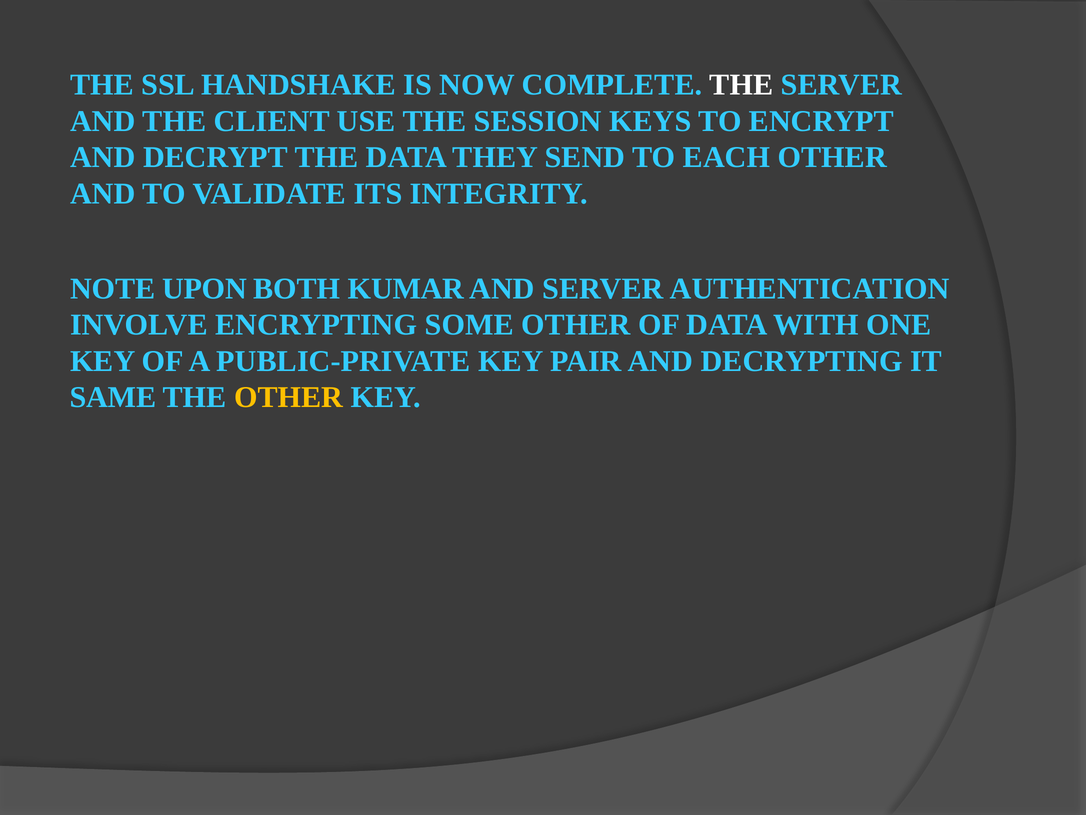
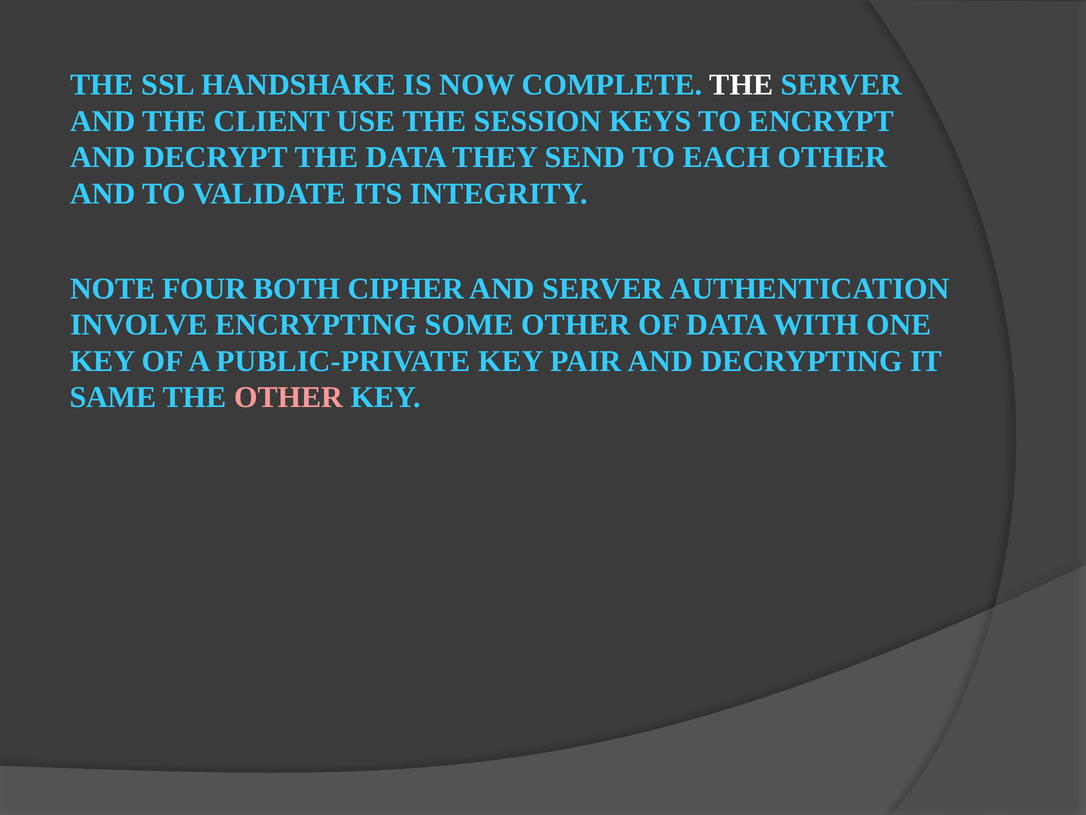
UPON: UPON -> FOUR (205, 289)
KUMAR: KUMAR -> CIPHER (406, 289)
OTHER colour: yellow -> pink (289, 397)
